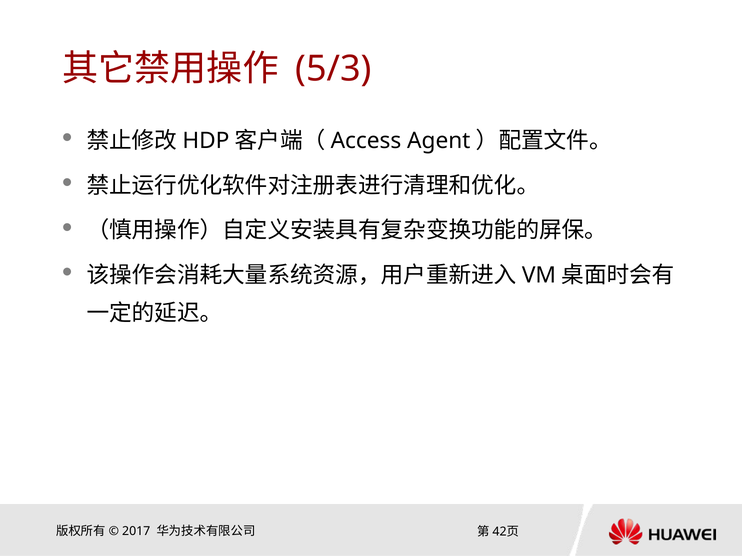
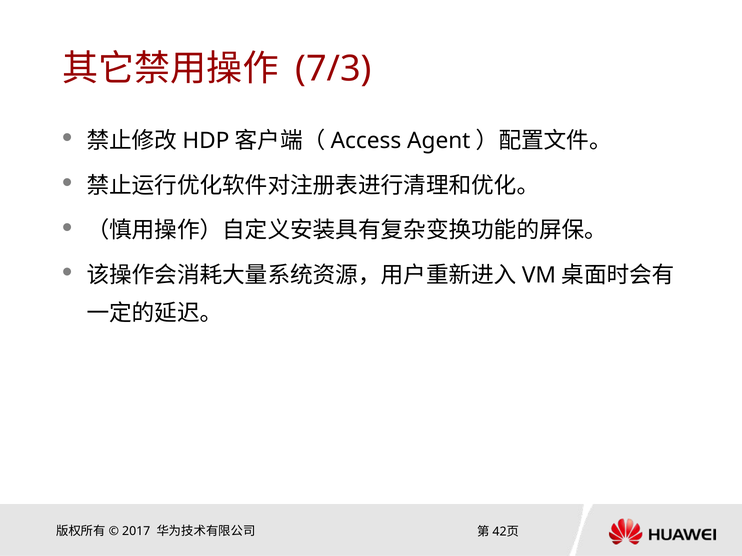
5/3: 5/3 -> 7/3 (334, 69)
